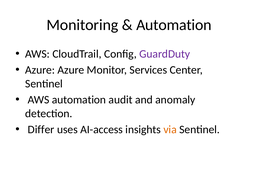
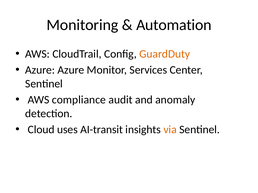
GuardDuty colour: purple -> orange (165, 54)
AWS automation: automation -> compliance (79, 100)
Differ: Differ -> Cloud (41, 130)
AI-access: AI-access -> AI-transit (102, 130)
